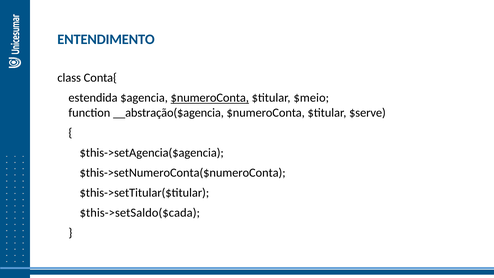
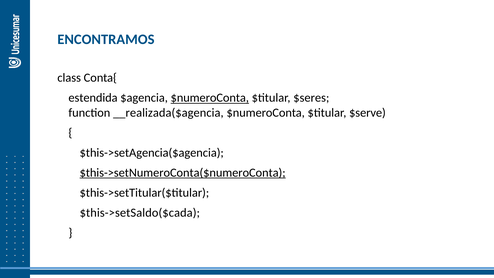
ENTENDIMENTO: ENTENDIMENTO -> ENCONTRAMOS (106, 39)
$meio: $meio -> $seres (311, 98)
__abstração($agencia: __abstração($agencia -> __realizada($agencia (168, 113)
$this->setNumeroConta($numeroConta underline: none -> present (183, 173)
